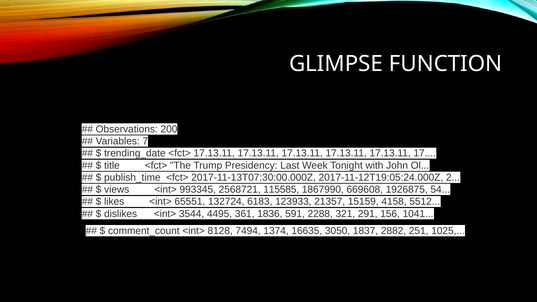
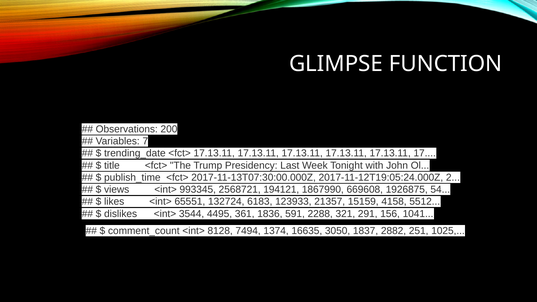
115585: 115585 -> 194121 (281, 190)
